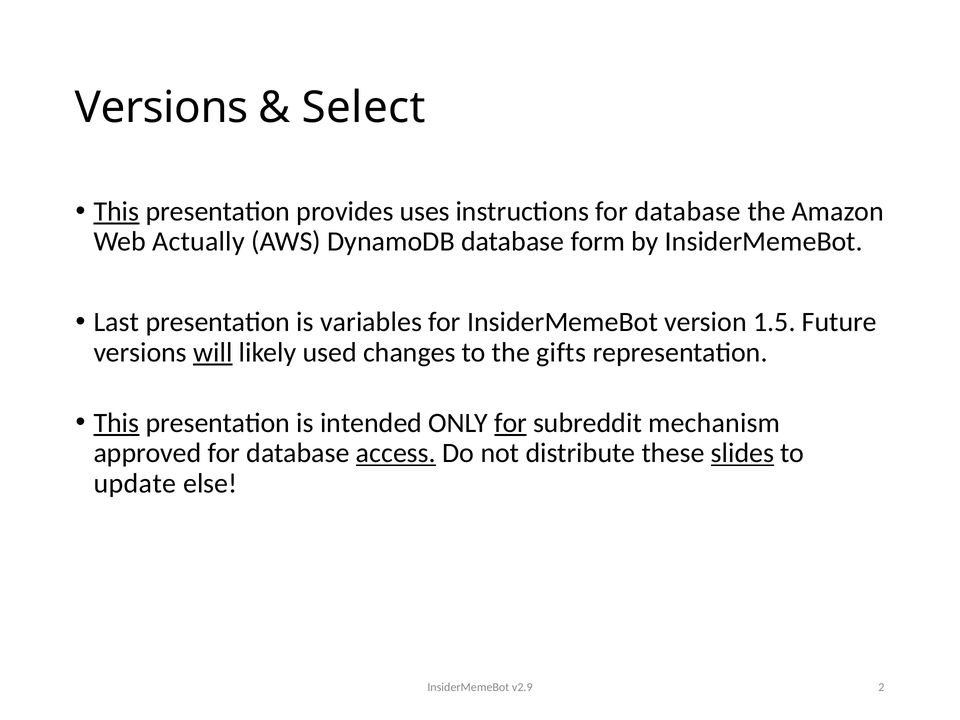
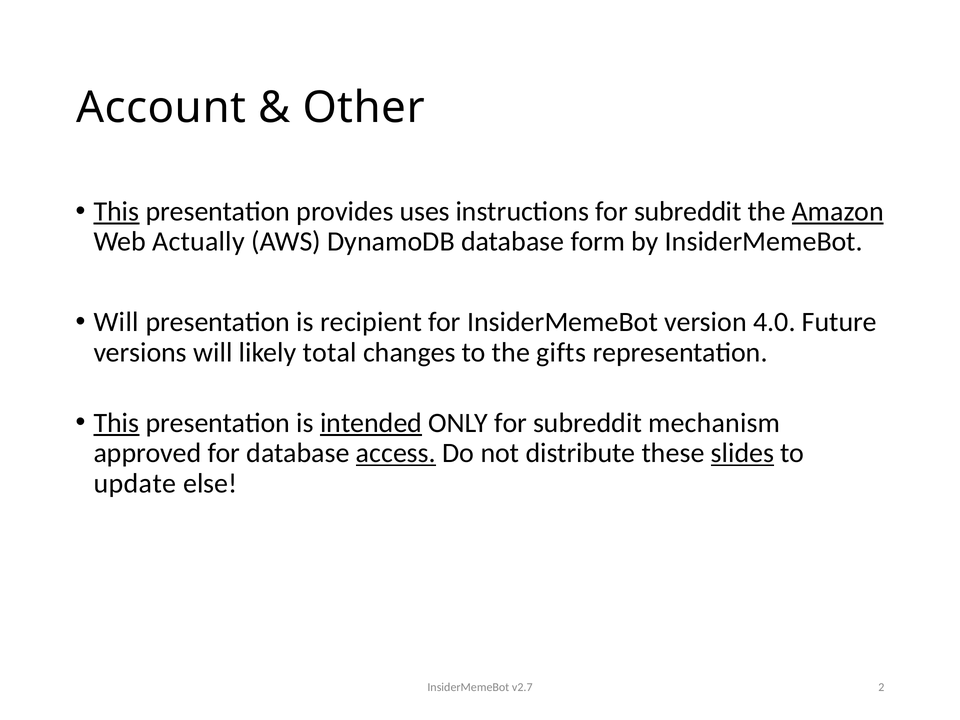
Versions: Versions -> Account (161, 108)
Select: Select -> Other (364, 108)
instructions for database: database -> subreddit (688, 211)
Amazon underline: none -> present (838, 211)
Last: Last -> Will (116, 322)
variables: variables -> recipient (371, 322)
1.5: 1.5 -> 4.0 (774, 322)
will underline: present -> none (213, 352)
used: used -> total (330, 352)
intended underline: none -> present (371, 423)
for underline: present -> none (511, 423)
v2.9: v2.9 -> v2.7 (522, 687)
